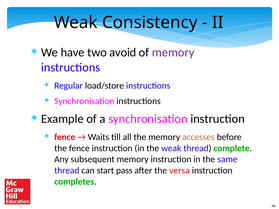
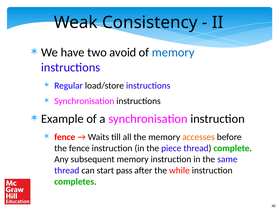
memory colour: purple -> blue (173, 52)
the weak: weak -> piece (171, 148)
versa: versa -> while (179, 171)
